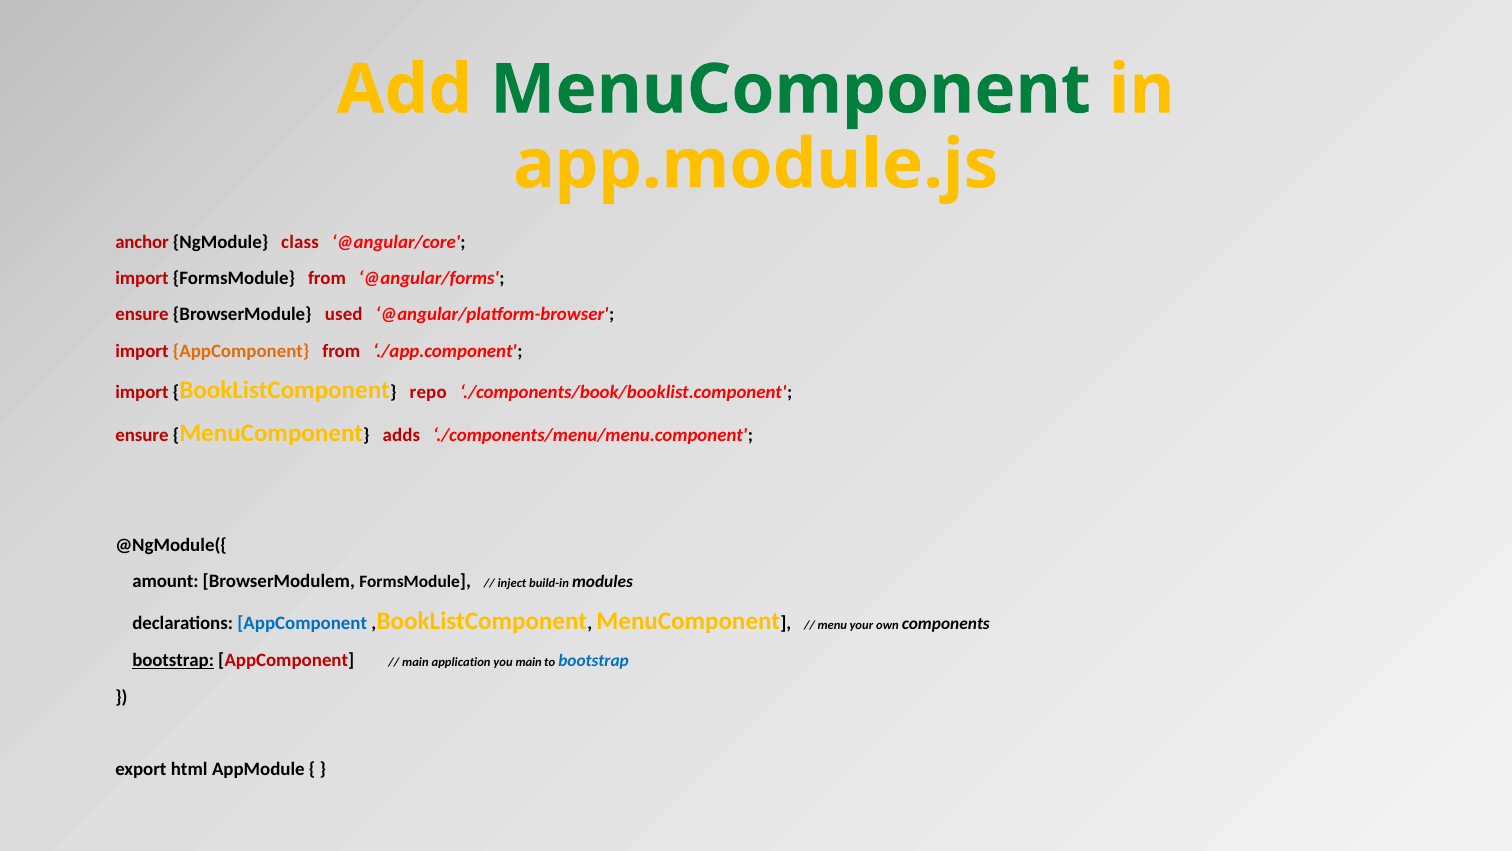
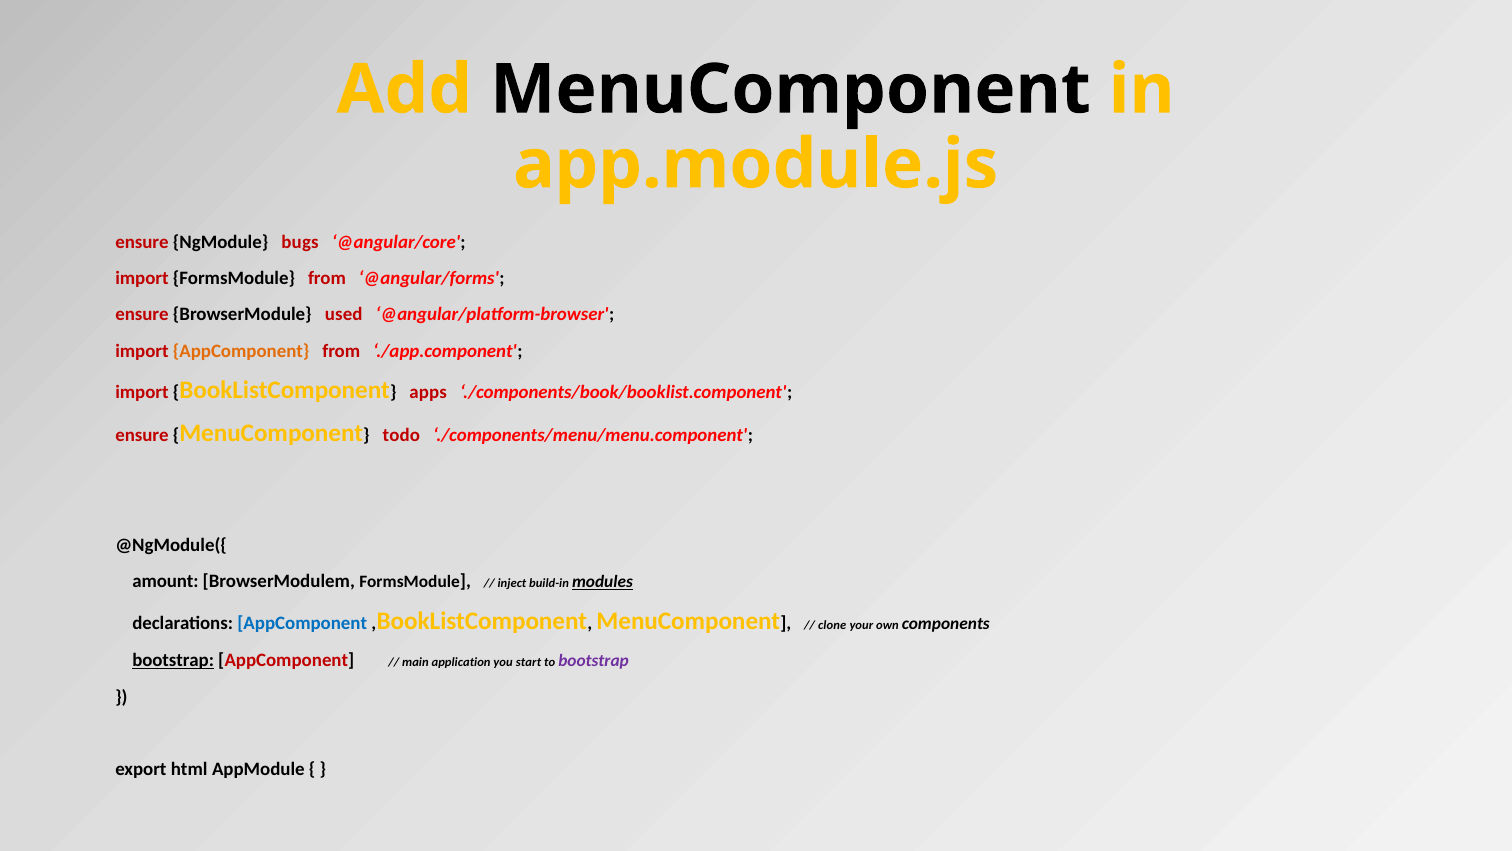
MenuComponent colour: green -> black (790, 90)
anchor: anchor -> ensure (142, 242)
class: class -> bugs (300, 242)
repo: repo -> apps (428, 392)
adds: adds -> todo (401, 435)
modules underline: none -> present (603, 582)
menu: menu -> clone (832, 625)
you main: main -> start (529, 662)
bootstrap colour: blue -> purple (594, 661)
